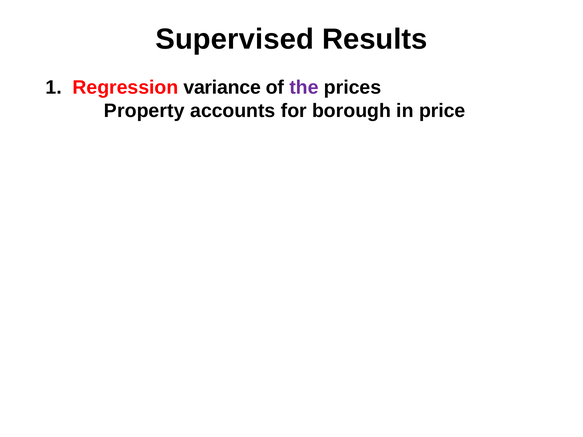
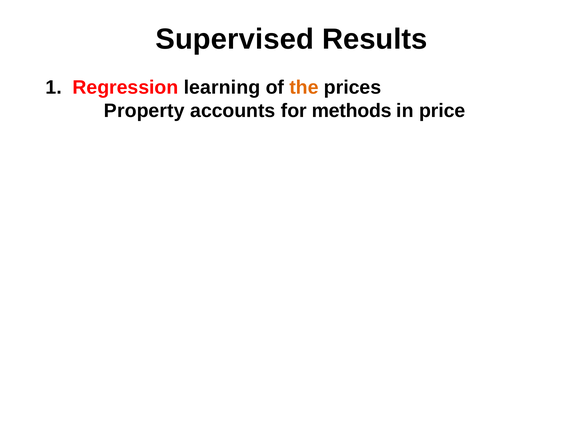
variance: variance -> learning (222, 88)
the colour: purple -> orange (304, 88)
borough: borough -> methods (352, 111)
